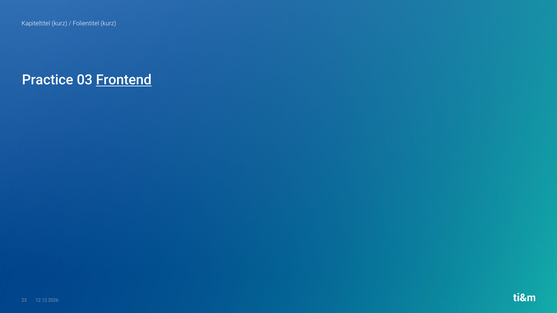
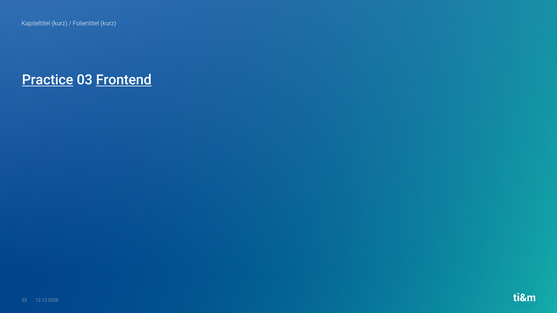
Practice underline: none -> present (48, 80)
